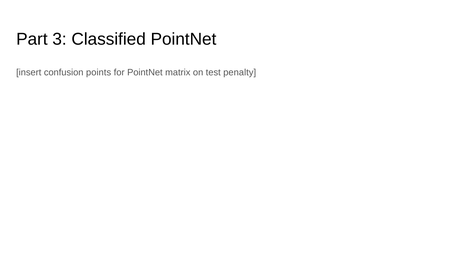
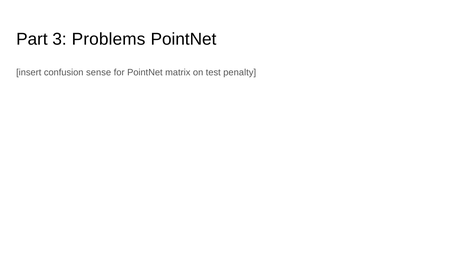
Classified: Classified -> Problems (109, 39)
points: points -> sense (99, 72)
